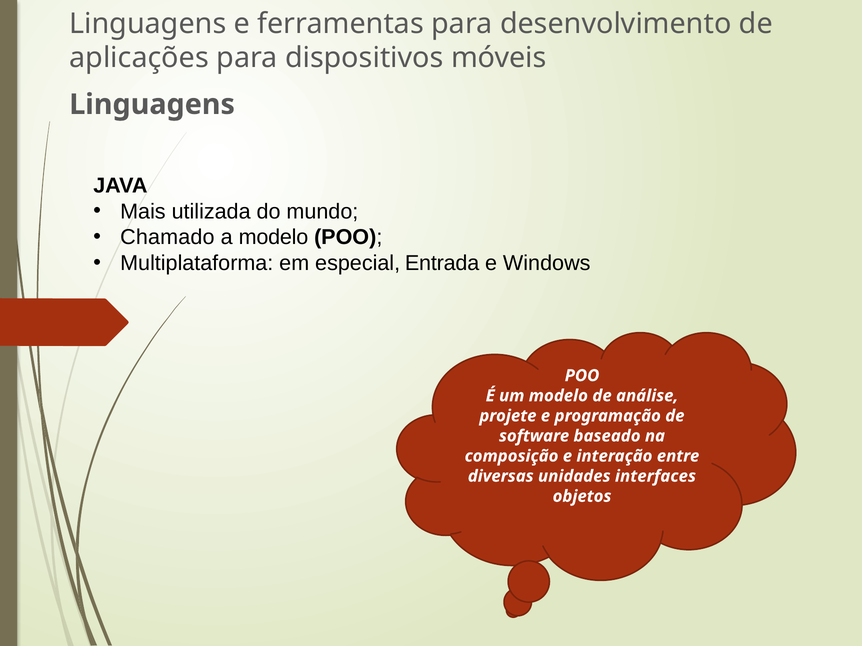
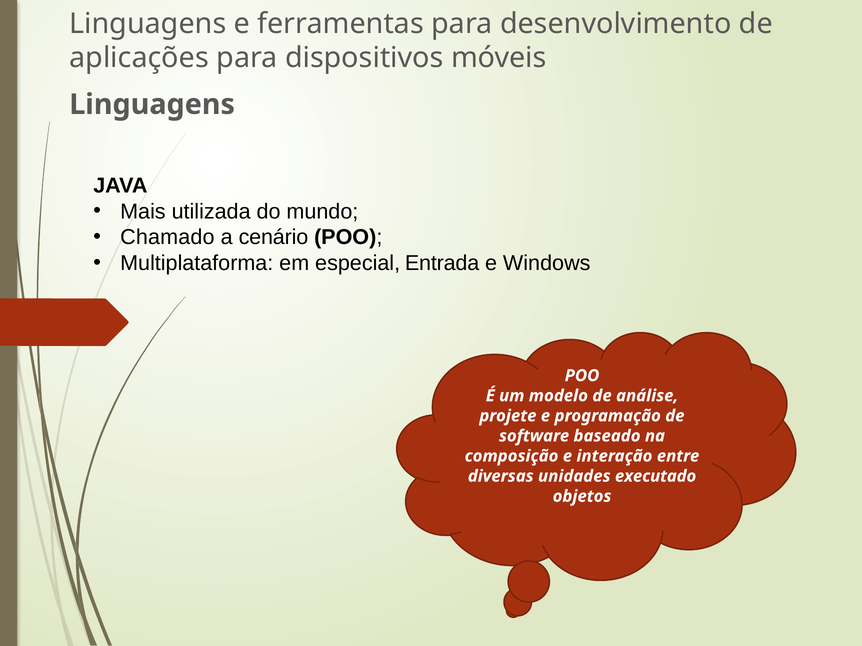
a modelo: modelo -> cenário (273, 237)
interfaces: interfaces -> executado (656, 477)
